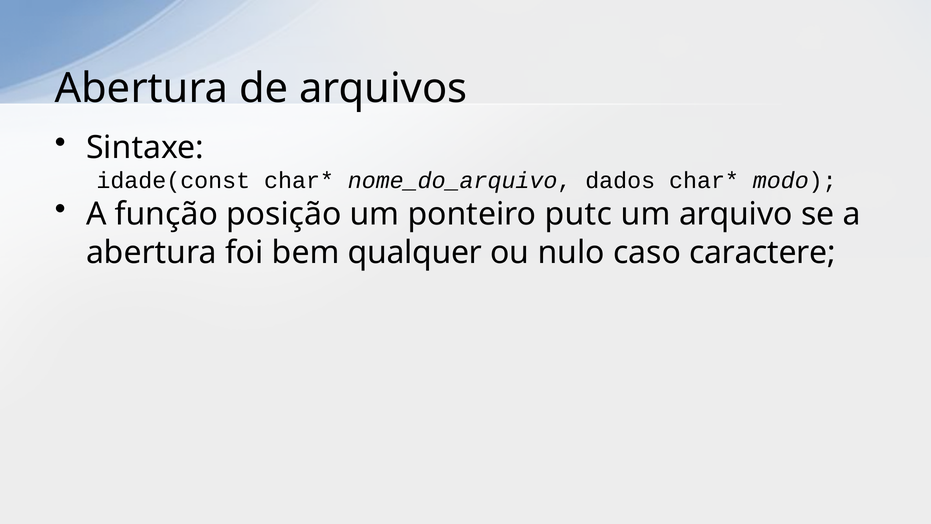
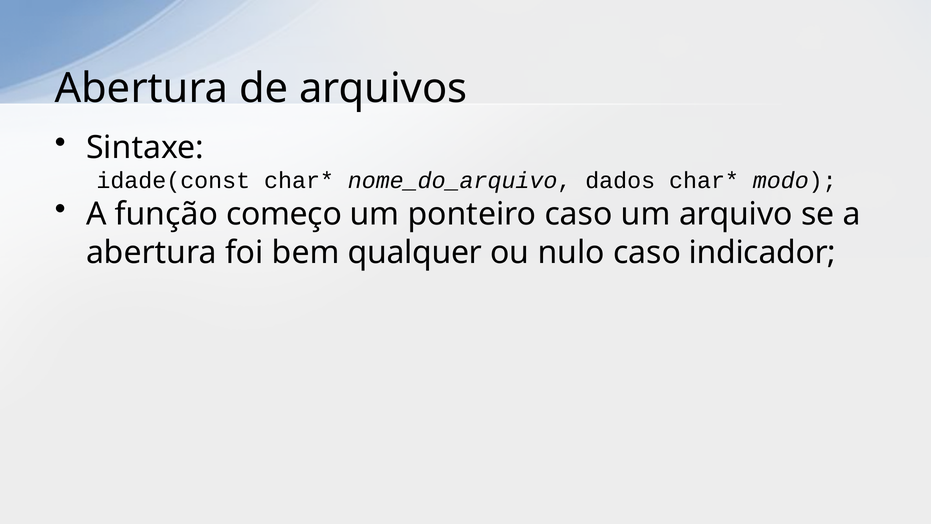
posição: posição -> começo (284, 214)
ponteiro putc: putc -> caso (579, 214)
caractere: caractere -> indicador (762, 253)
